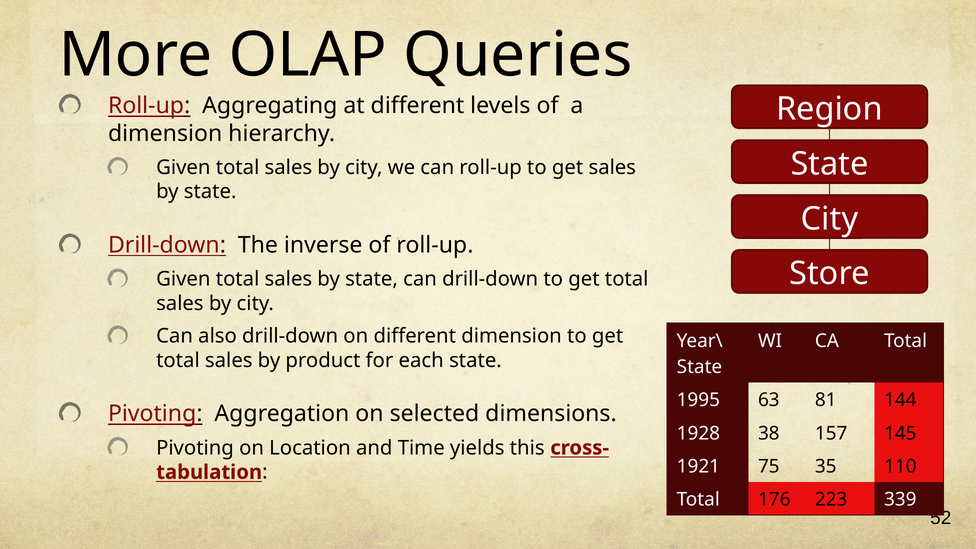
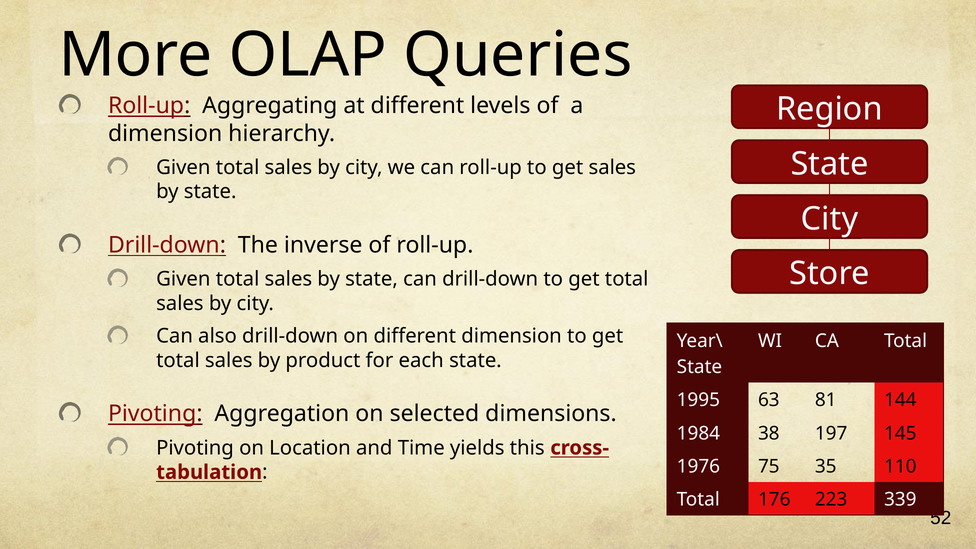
1928: 1928 -> 1984 (698, 433)
157: 157 -> 197 (831, 433)
1921: 1921 -> 1976 (698, 466)
